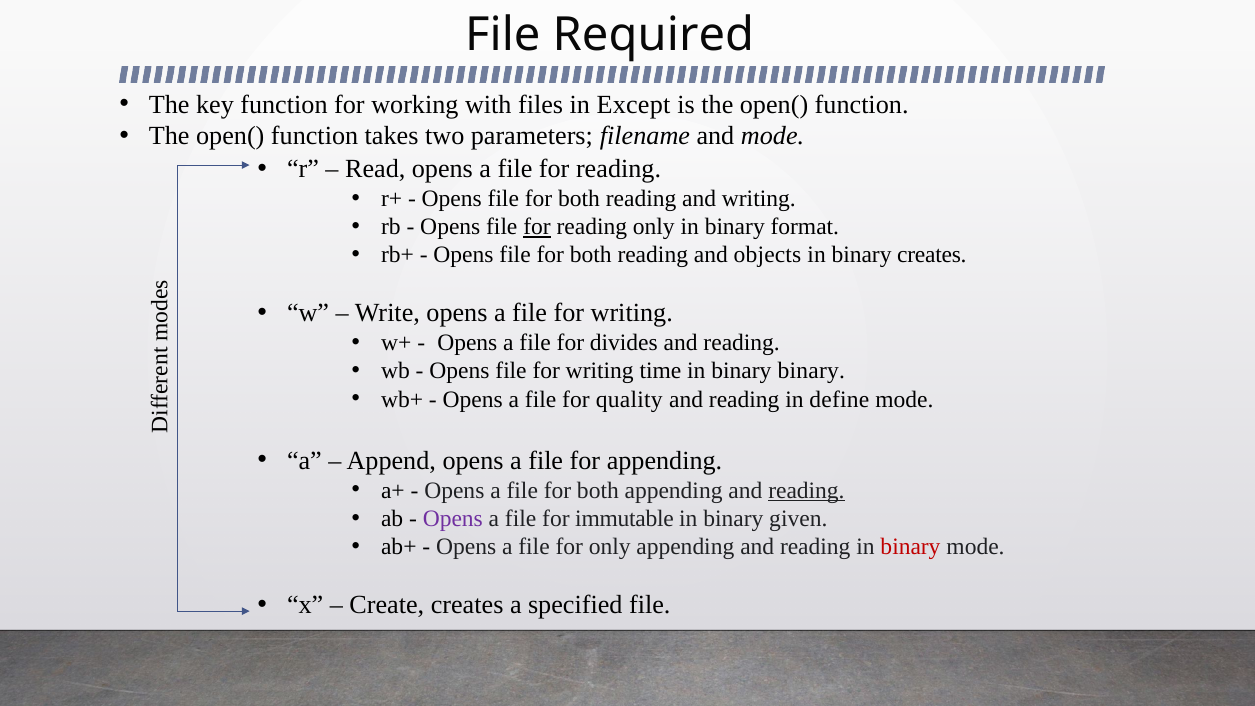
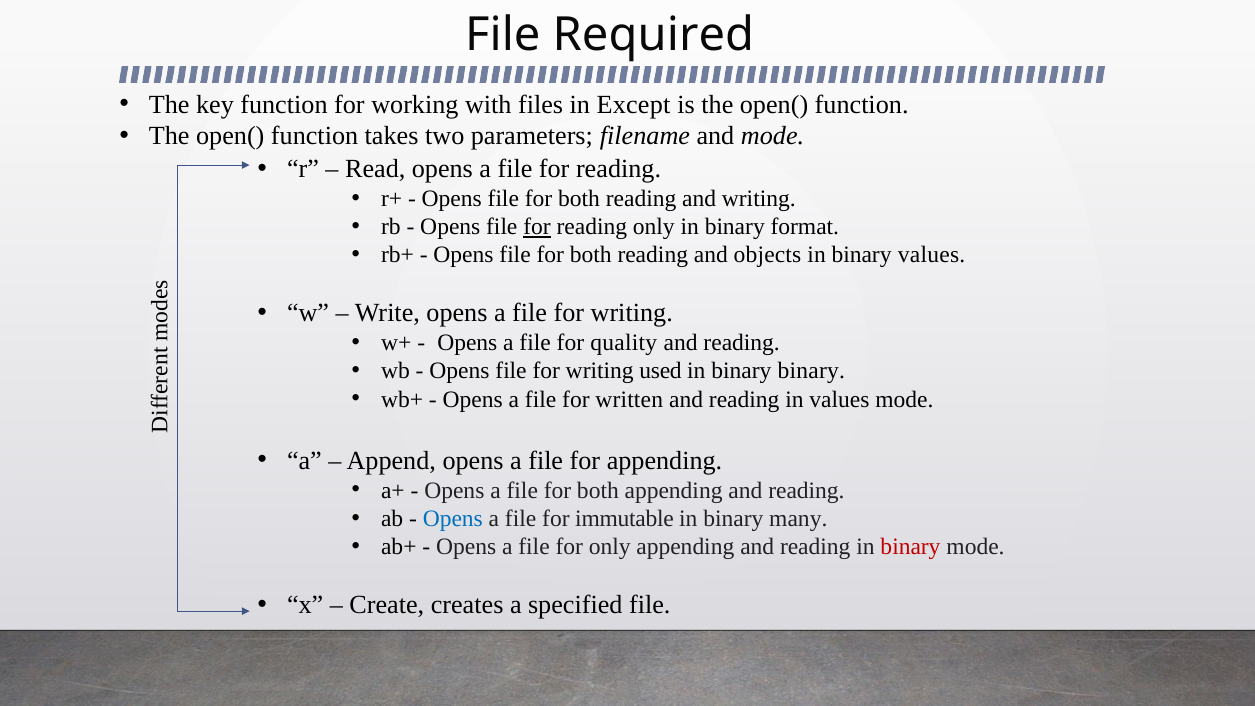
binary creates: creates -> values (932, 255)
divides: divides -> quality (624, 343)
time: time -> used (661, 371)
quality: quality -> written (629, 399)
in define: define -> values (839, 399)
reading underline: present -> none (806, 490)
Opens colour: purple -> blue (453, 519)
given: given -> many (798, 519)
